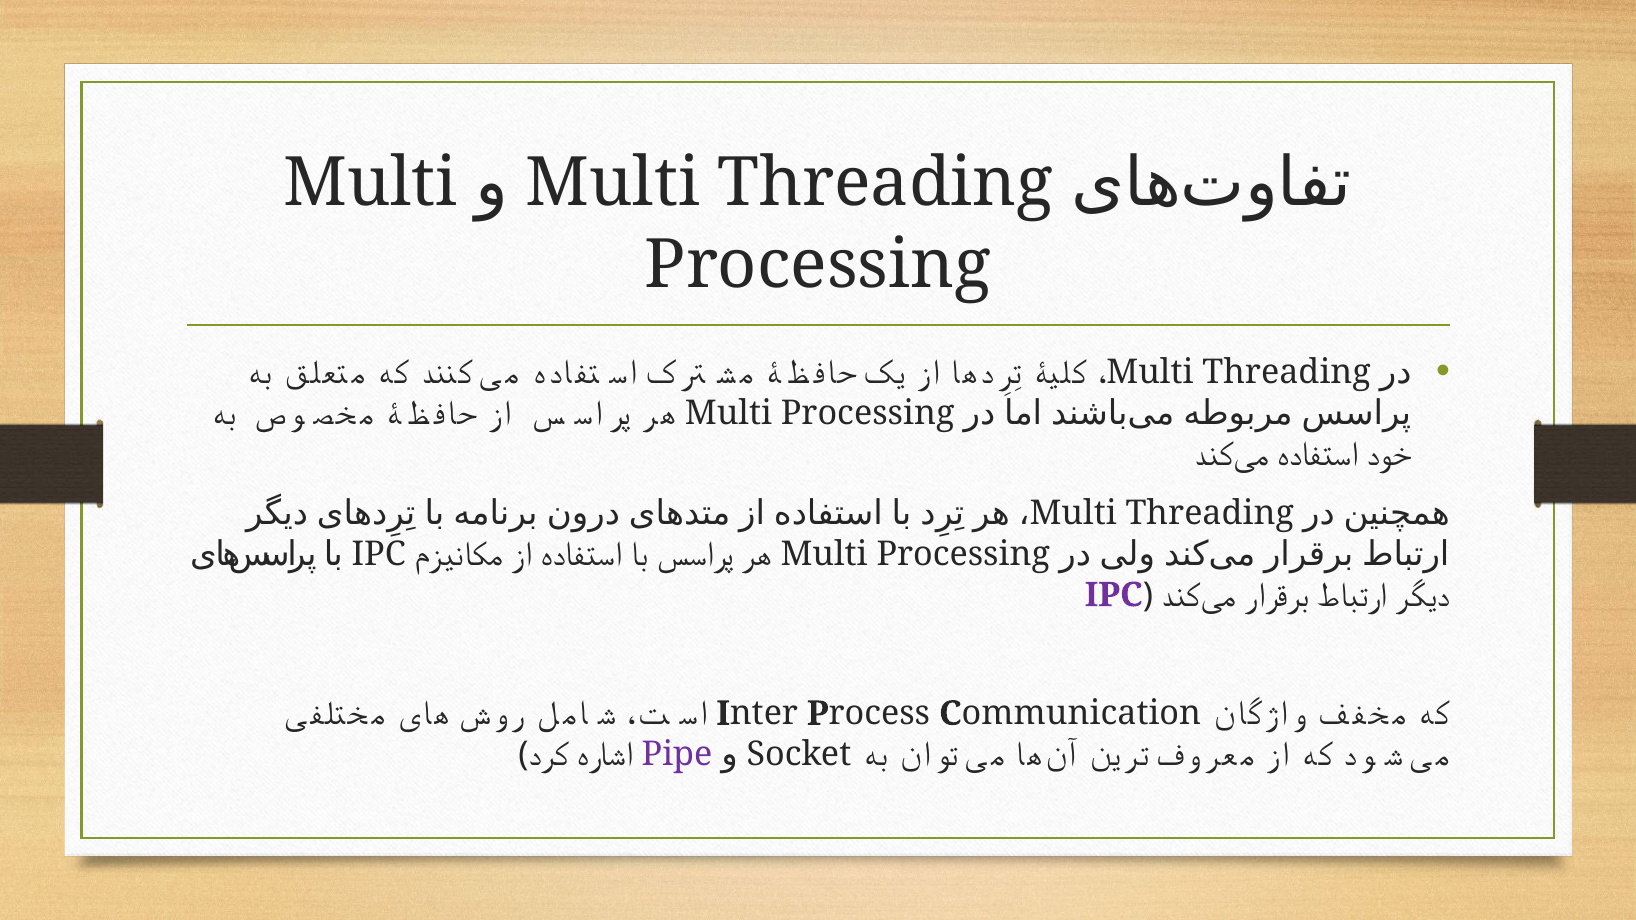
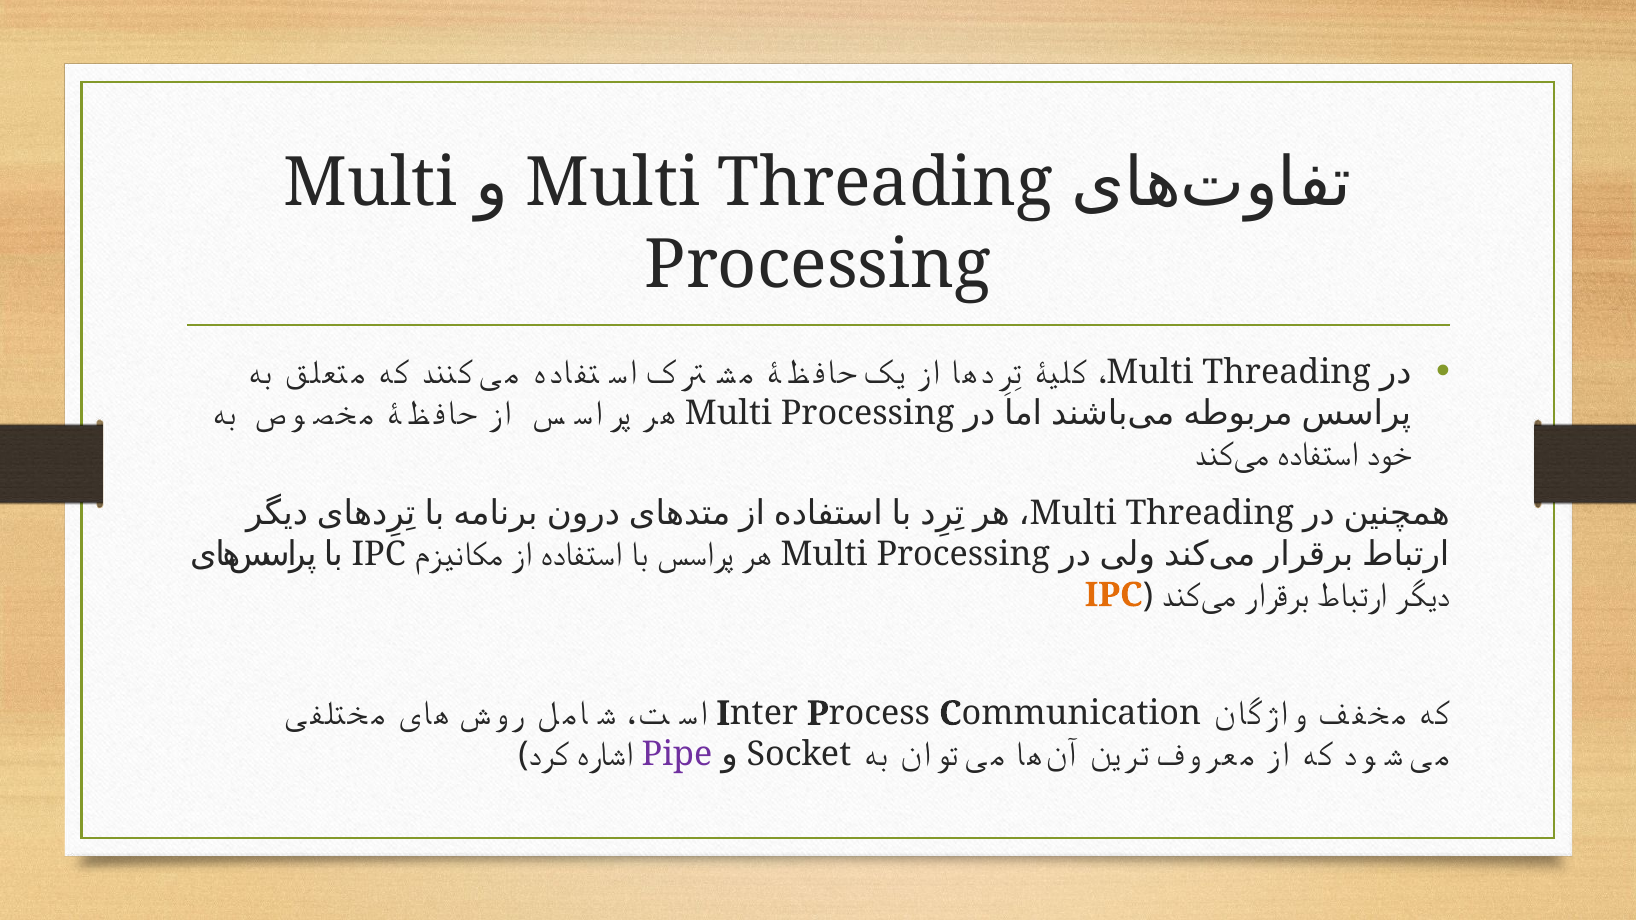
IPC colour: purple -> orange (1114, 595)
